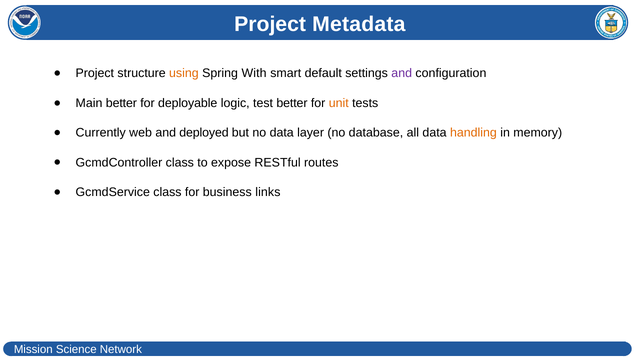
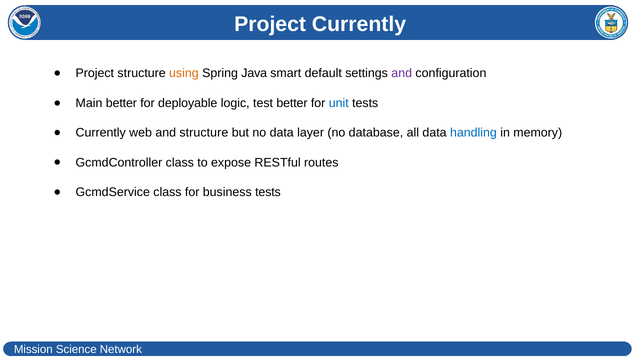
Project Metadata: Metadata -> Currently (359, 24)
With: With -> Java (254, 73)
unit colour: orange -> blue (339, 103)
and deployed: deployed -> structure (204, 133)
handling colour: orange -> blue (473, 133)
business links: links -> tests (268, 192)
